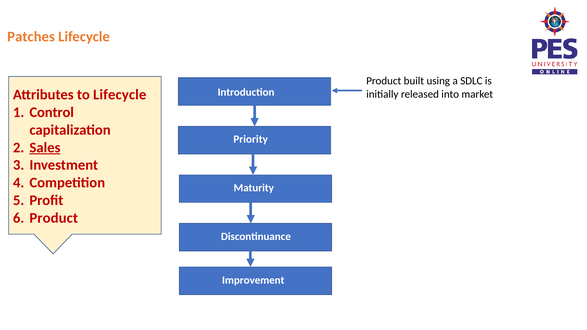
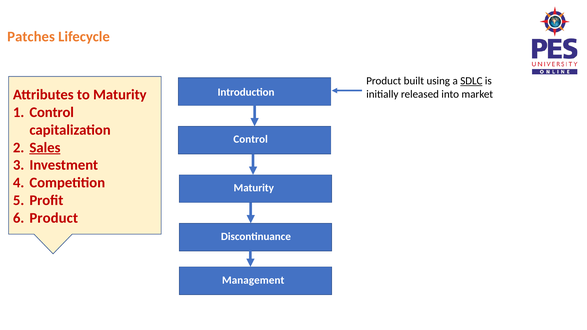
SDLC underline: none -> present (471, 81)
to Lifecycle: Lifecycle -> Maturity (120, 95)
Priority: Priority -> Control (251, 139)
Improvement: Improvement -> Management (253, 280)
